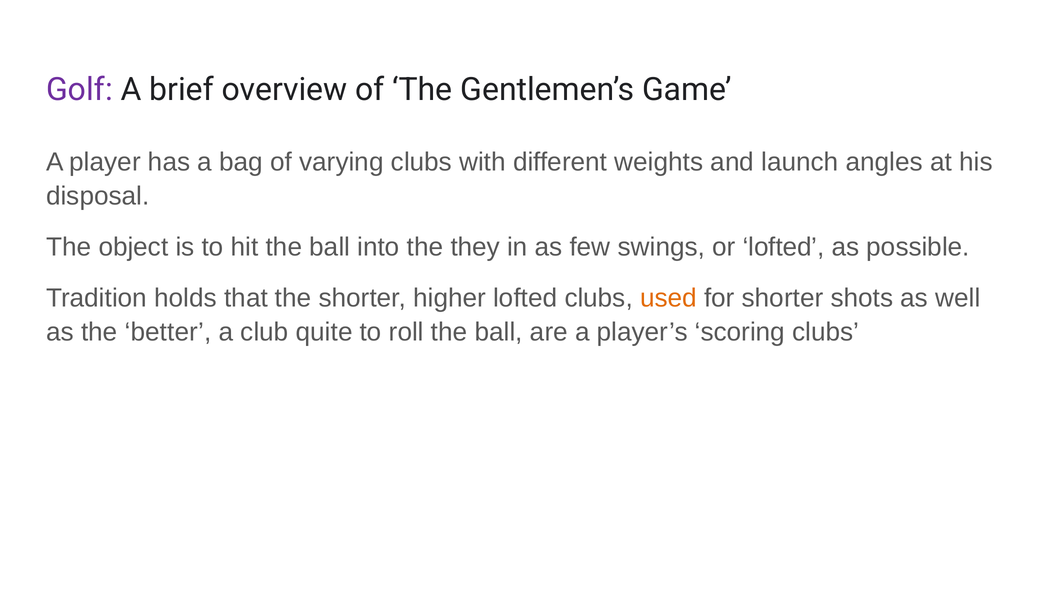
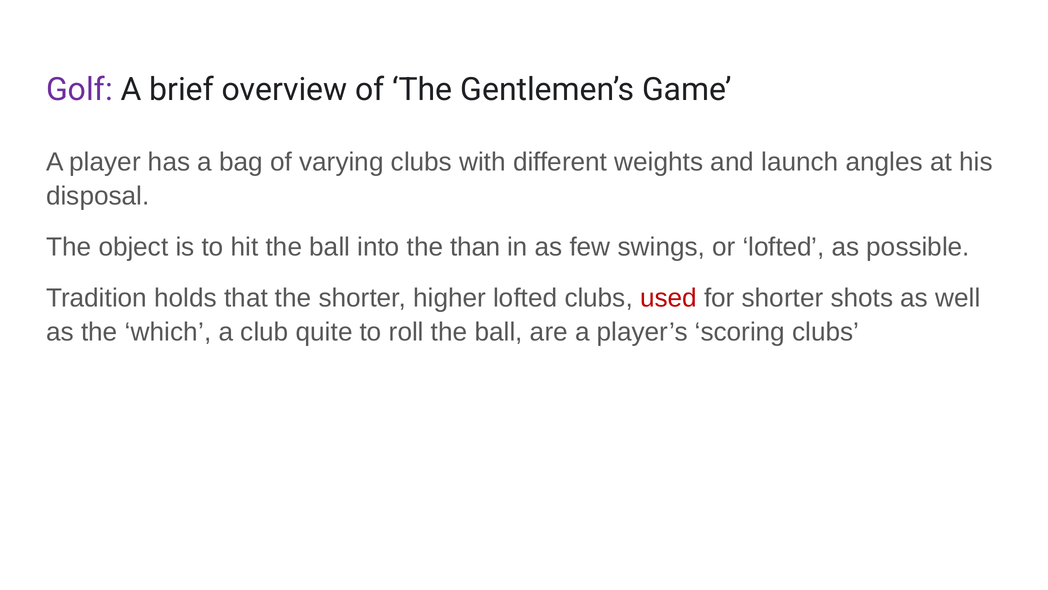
they: they -> than (475, 247)
used colour: orange -> red (668, 298)
better: better -> which (168, 332)
